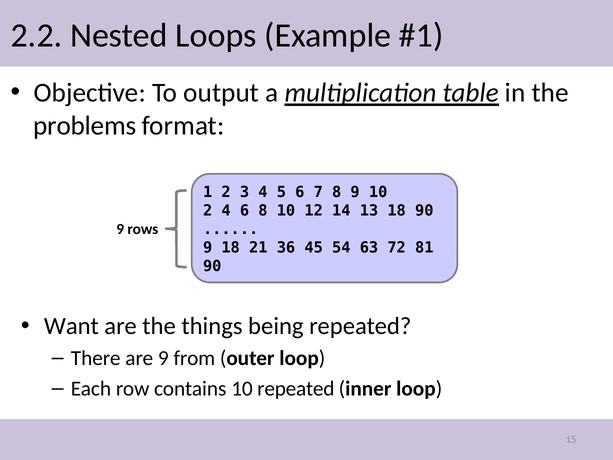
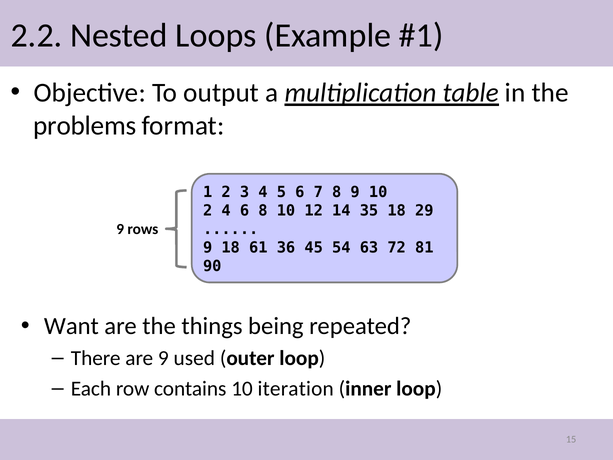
13: 13 -> 35 (369, 211)
18 90: 90 -> 29 (424, 211)
21: 21 -> 61 (258, 247)
from: from -> used (194, 358)
10 repeated: repeated -> iteration (296, 389)
